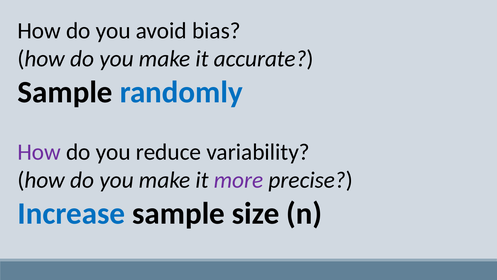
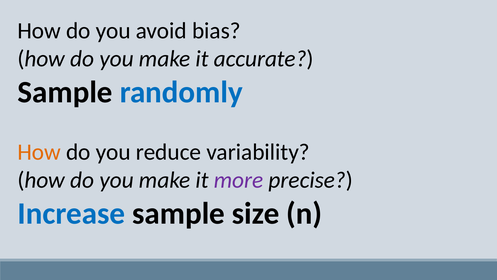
How colour: purple -> orange (39, 152)
